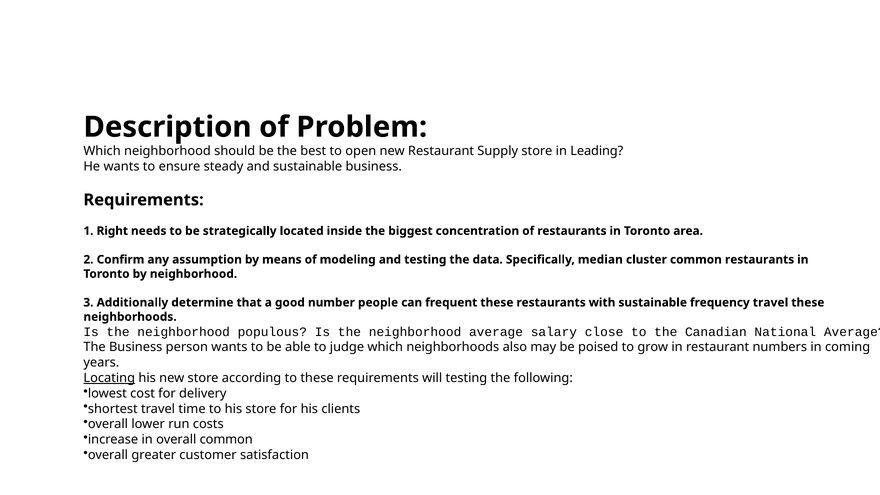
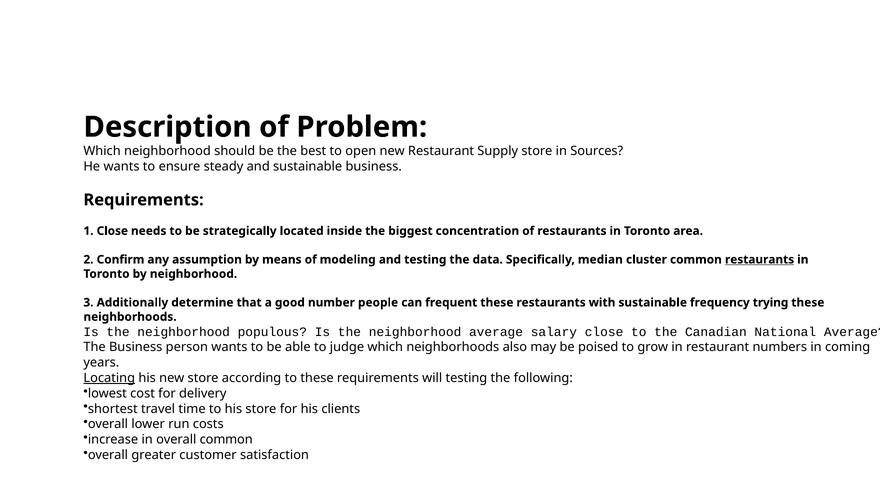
Leading: Leading -> Sources (597, 151)
1 Right: Right -> Close (112, 231)
restaurants underline: none -> present (760, 260)
frequency travel: travel -> trying (771, 303)
